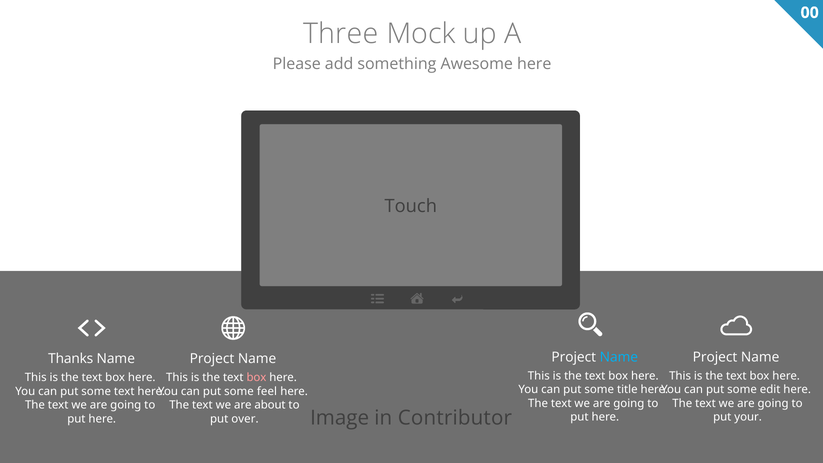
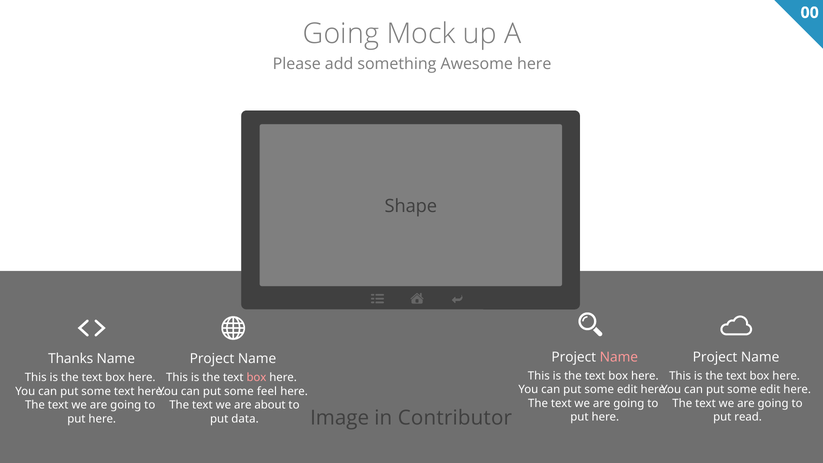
Three: Three -> Going (341, 34)
Touch: Touch -> Shape (411, 206)
Name colour: light blue -> pink (619, 357)
title: title -> edit (627, 390)
your: your -> read (748, 417)
over: over -> data (245, 419)
